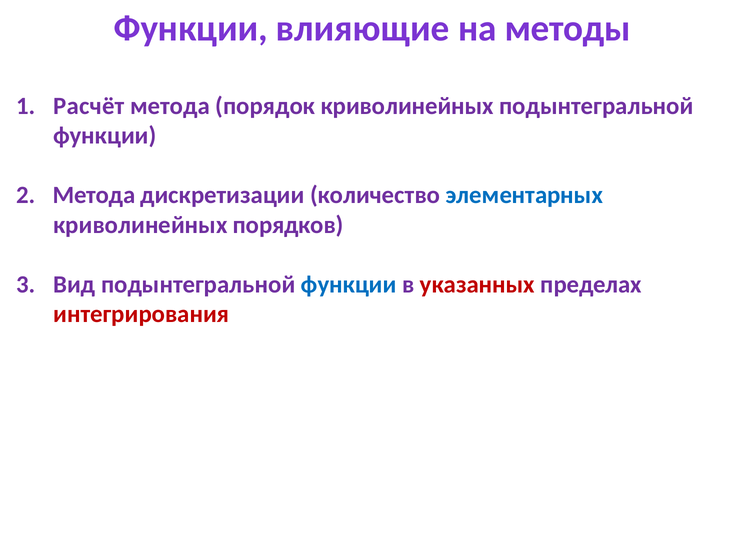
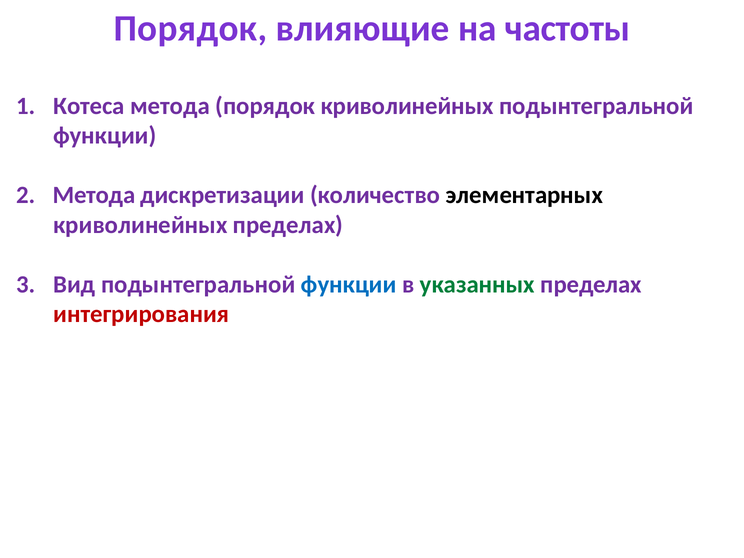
Функции: Функции -> Порядок (190, 29)
методы: методы -> частоты (568, 29)
Расчёт: Расчёт -> Котеса (89, 106)
элементарных colour: blue -> black (524, 195)
криволинейных порядков: порядков -> пределах (288, 225)
указанных colour: red -> green (477, 284)
